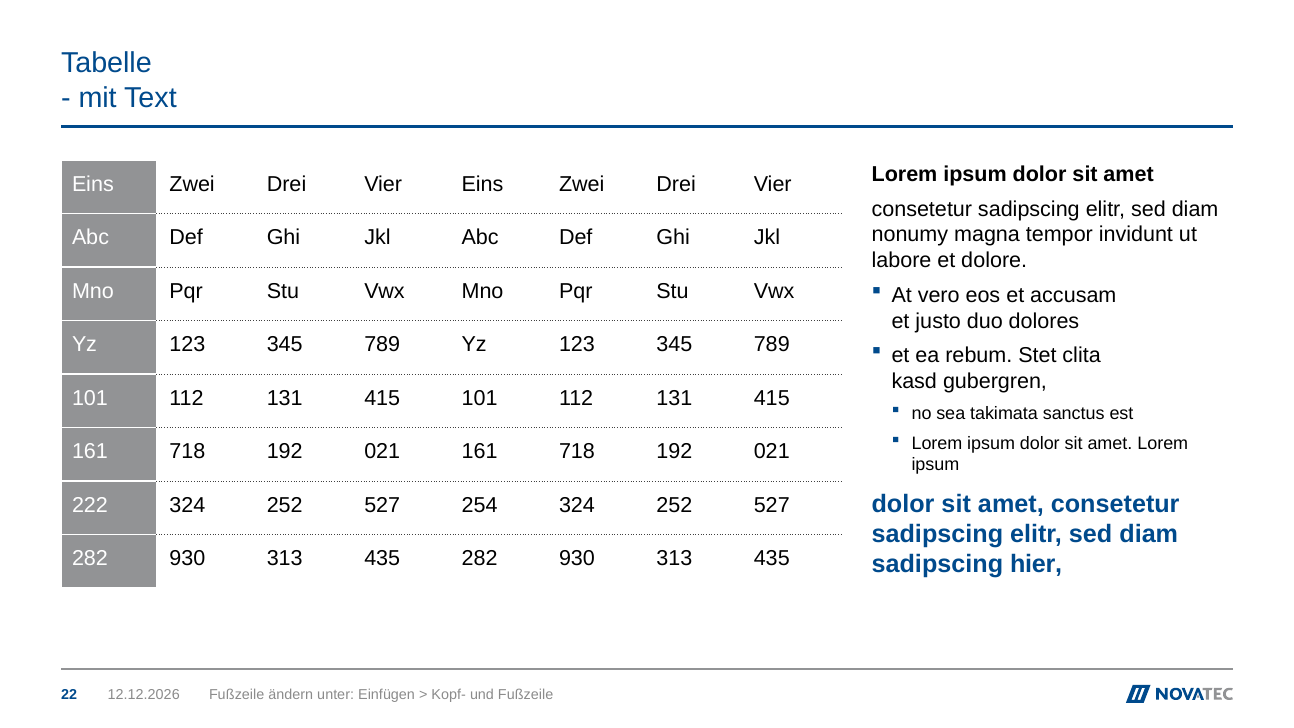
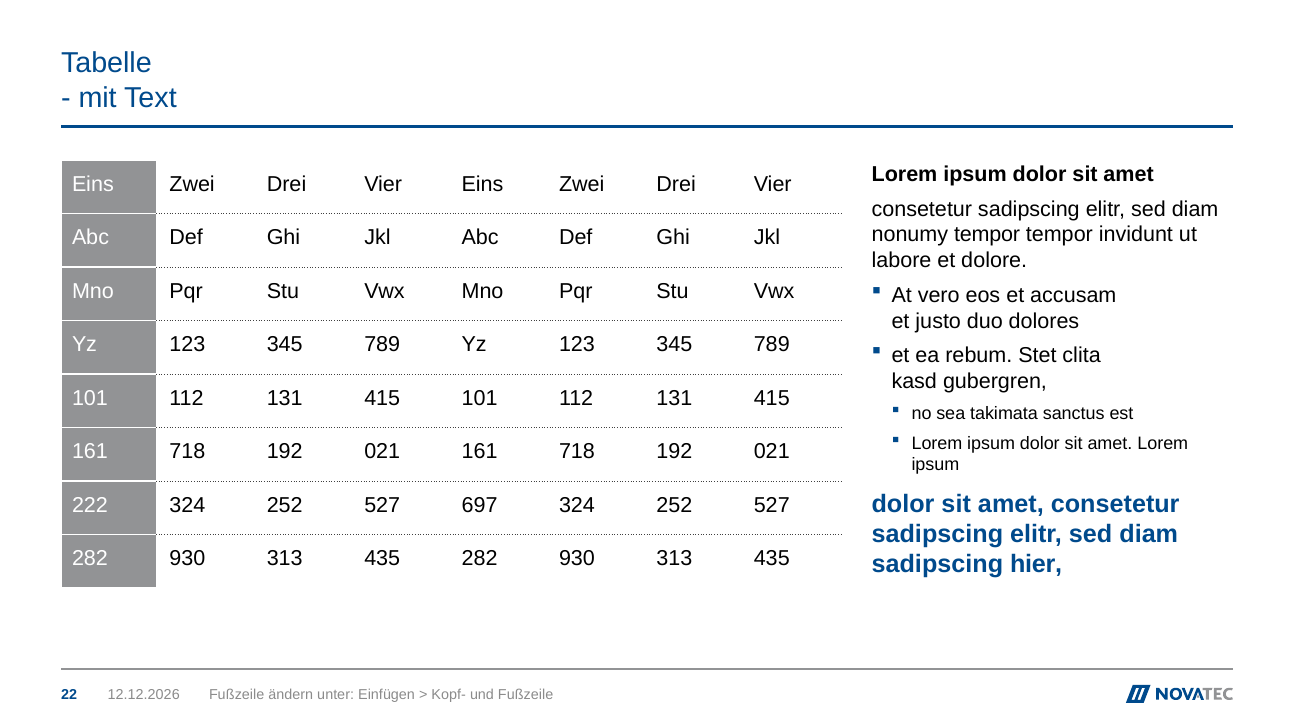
nonumy magna: magna -> tempor (987, 235)
254: 254 -> 697 (480, 505)
